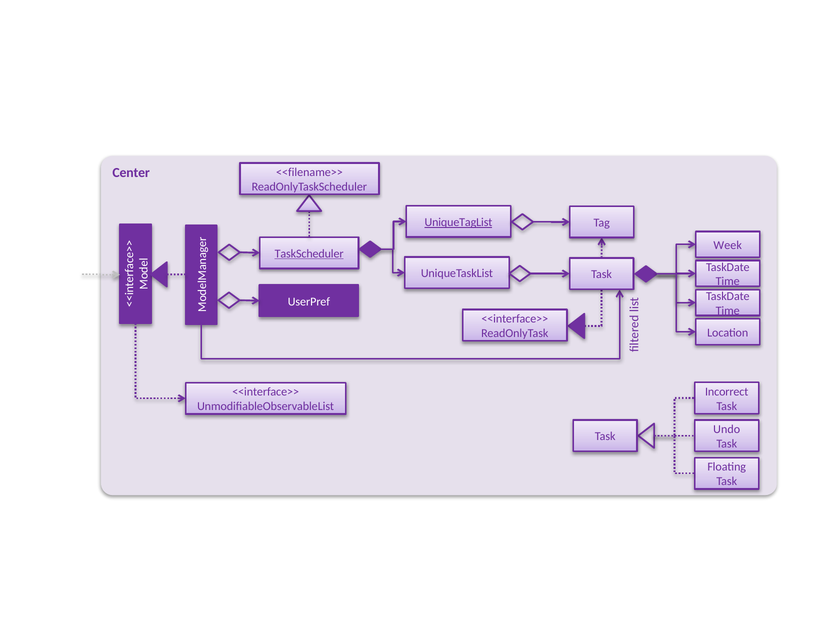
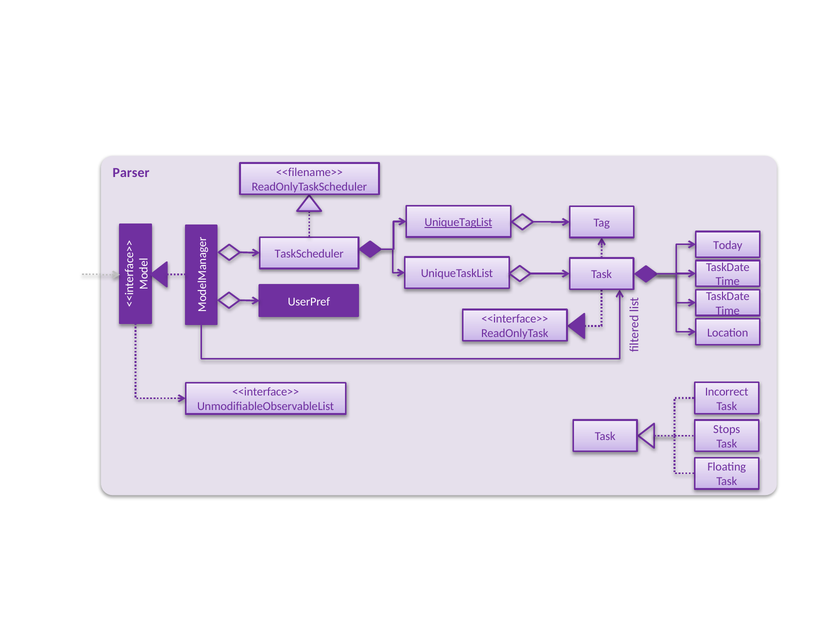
Center: Center -> Parser (131, 173)
Week: Week -> Today (728, 245)
TaskScheduler underline: present -> none (309, 254)
Undo: Undo -> Stops (727, 429)
